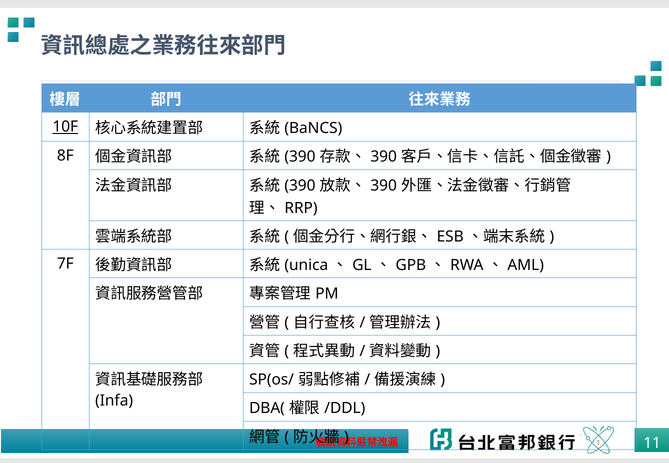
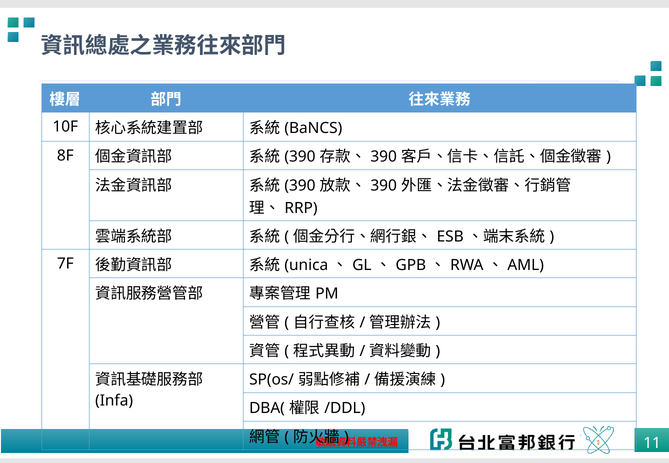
10F underline: present -> none (65, 127)
